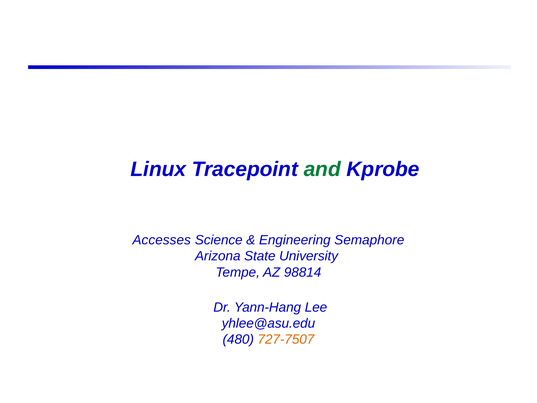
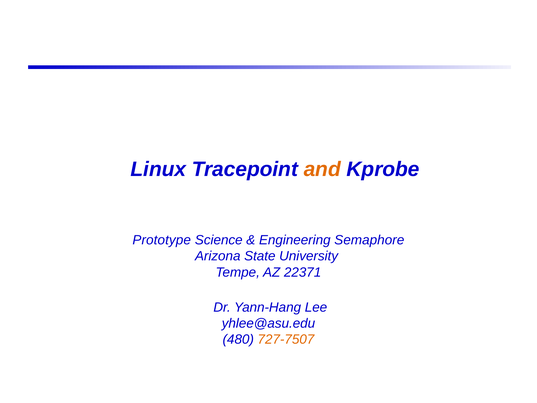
and colour: green -> orange (322, 169)
Accesses: Accesses -> Prototype (162, 240)
98814: 98814 -> 22371 (303, 272)
